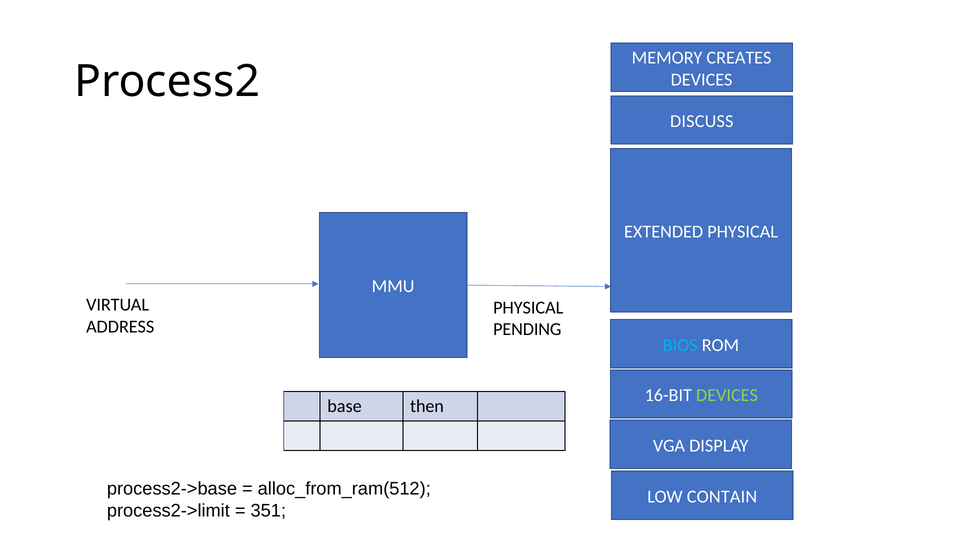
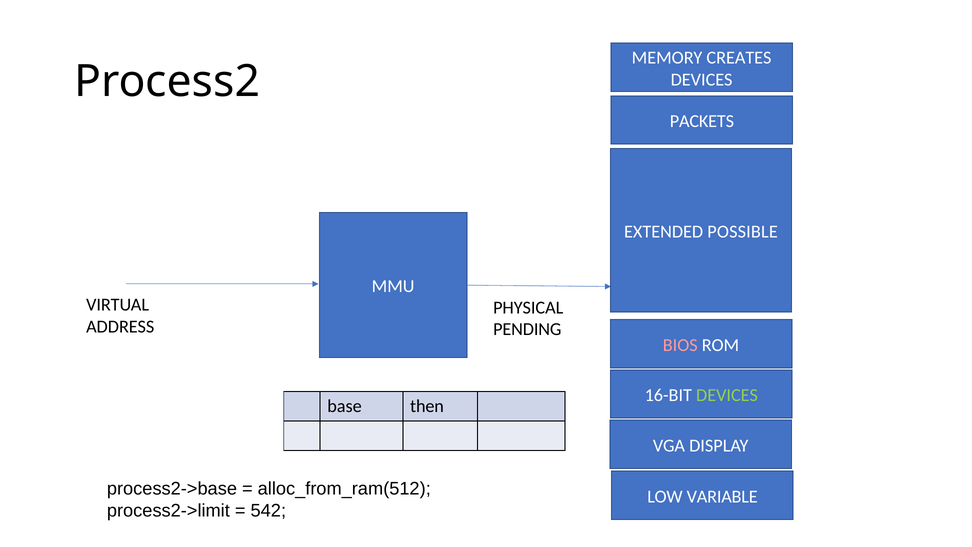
DISCUSS: DISCUSS -> PACKETS (702, 121)
EXTENDED PHYSICAL: PHYSICAL -> POSSIBLE (743, 231)
BIOS colour: light blue -> pink (680, 345)
CONTAIN: CONTAIN -> VARIABLE (722, 496)
351: 351 -> 542 (268, 511)
